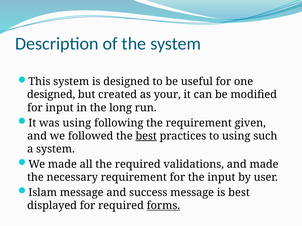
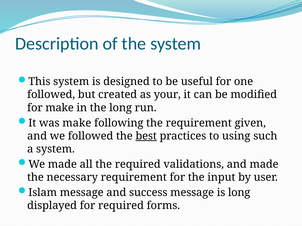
designed: designed -> followed (51, 95)
for input: input -> make (60, 108)
was using: using -> make (77, 123)
is best: best -> long (239, 193)
forms underline: present -> none (163, 206)
